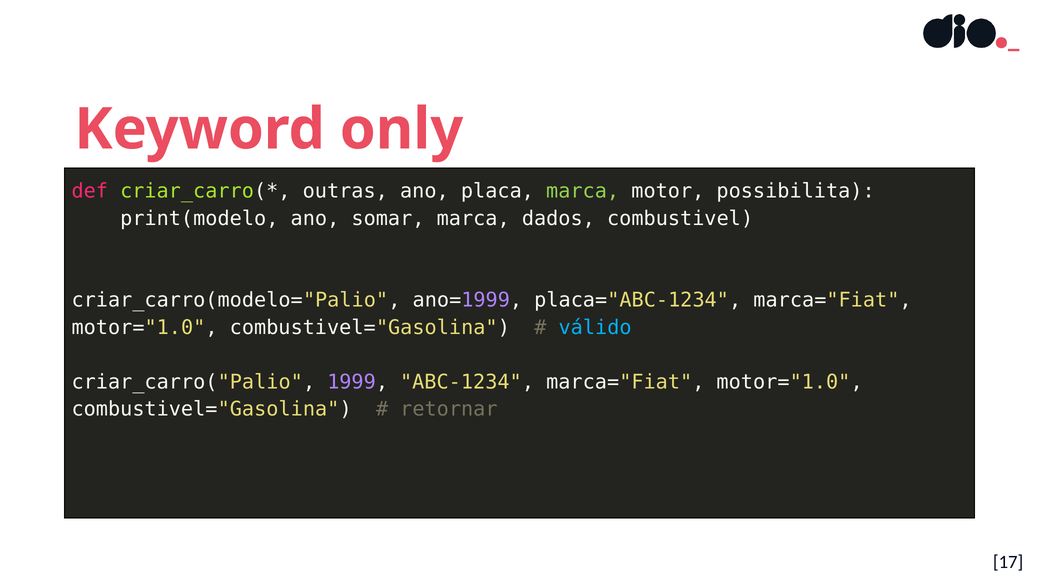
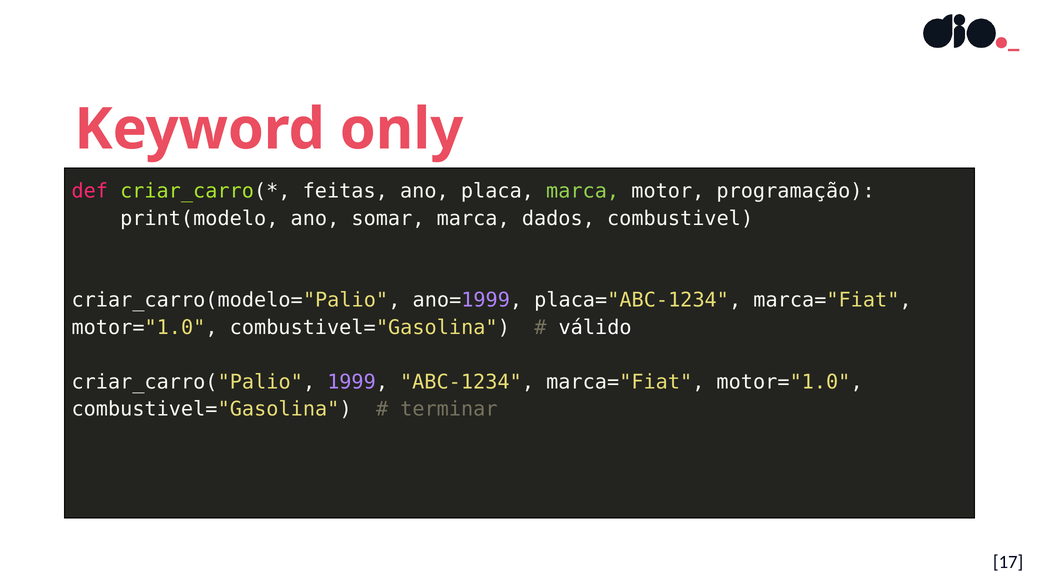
outras: outras -> feitas (345, 191)
possibilita: possibilita -> programação (796, 191)
válido colour: light blue -> white (595, 327)
retornar: retornar -> terminar (449, 409)
